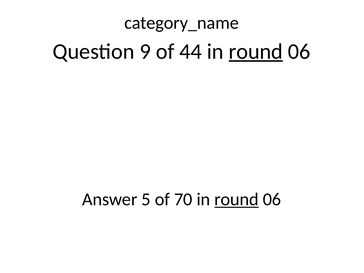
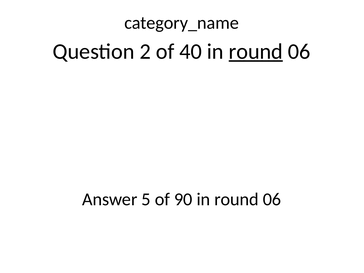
9: 9 -> 2 (145, 51)
44: 44 -> 40 (191, 51)
70: 70 -> 90 (183, 199)
round underline: present -> none (237, 199)
